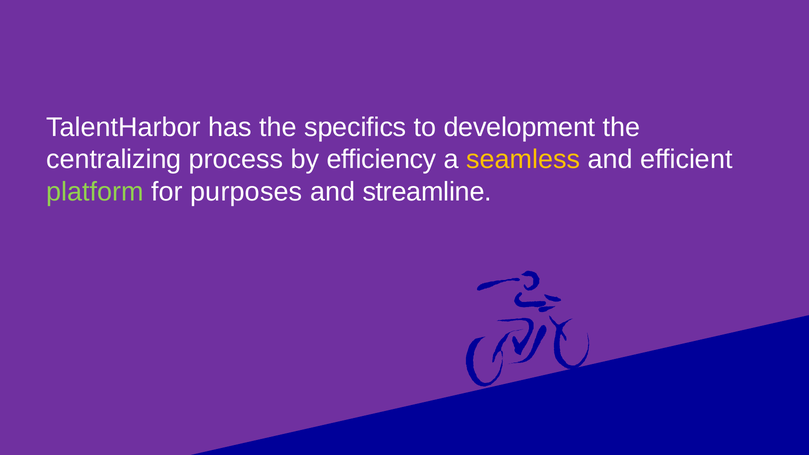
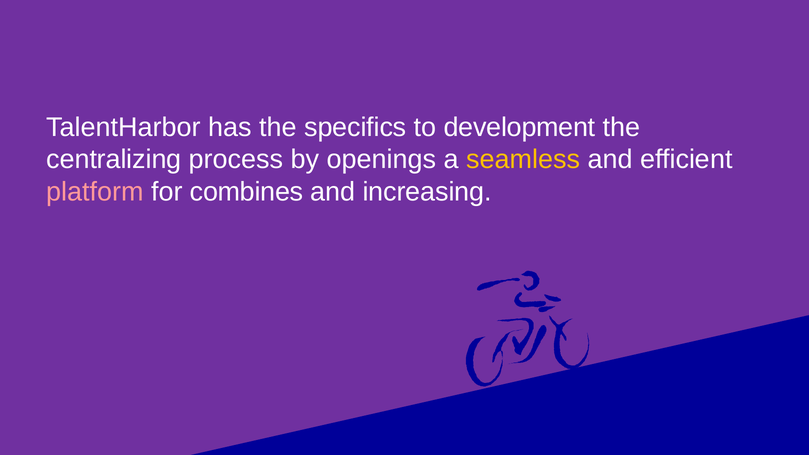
efficiency: efficiency -> openings (381, 160)
platform colour: light green -> pink (95, 192)
purposes: purposes -> combines (247, 192)
streamline: streamline -> increasing (427, 192)
